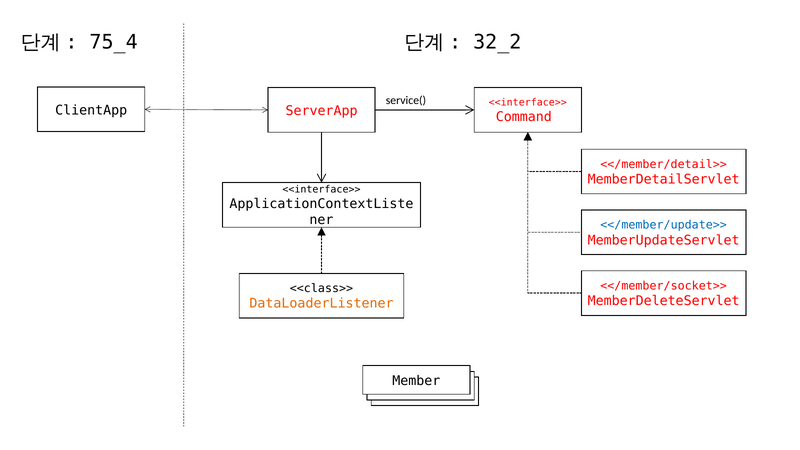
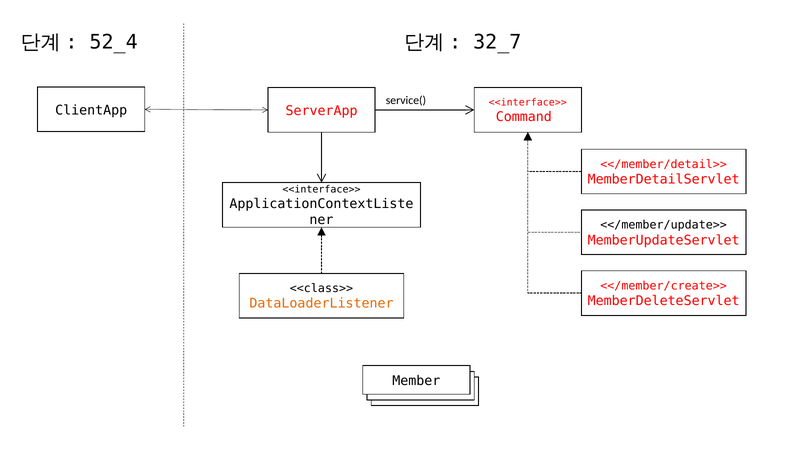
75_4: 75_4 -> 52_4 (114, 42)
32_2: 32_2 -> 32_7 (497, 42)
<</member/update>> colour: blue -> black (664, 225)
<</member/socket>>: <</member/socket>> -> <</member/create>> (664, 286)
